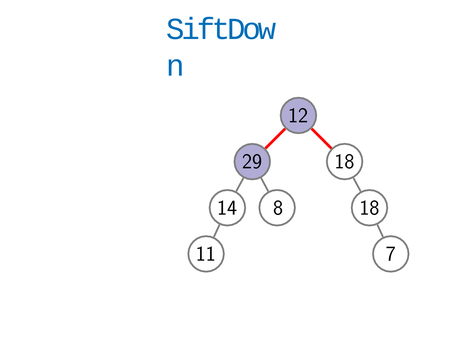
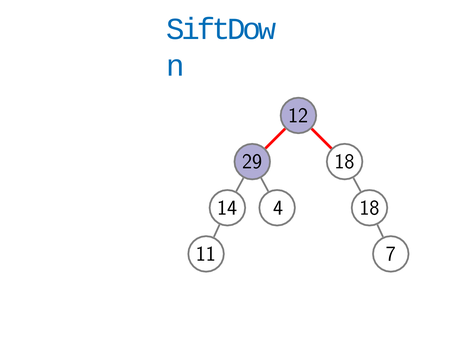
8: 8 -> 4 (278, 208)
